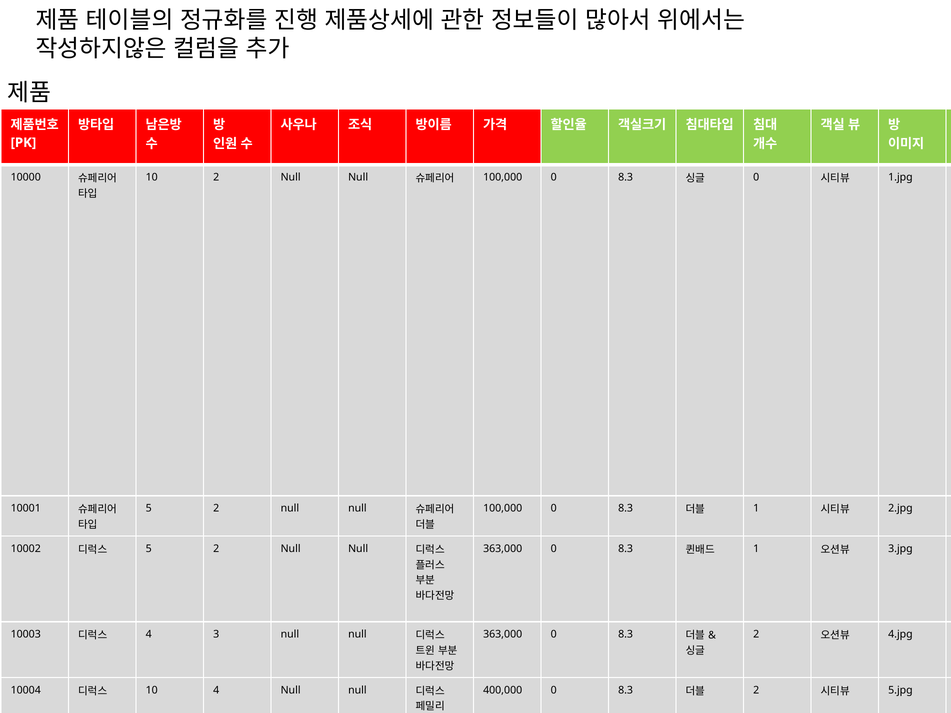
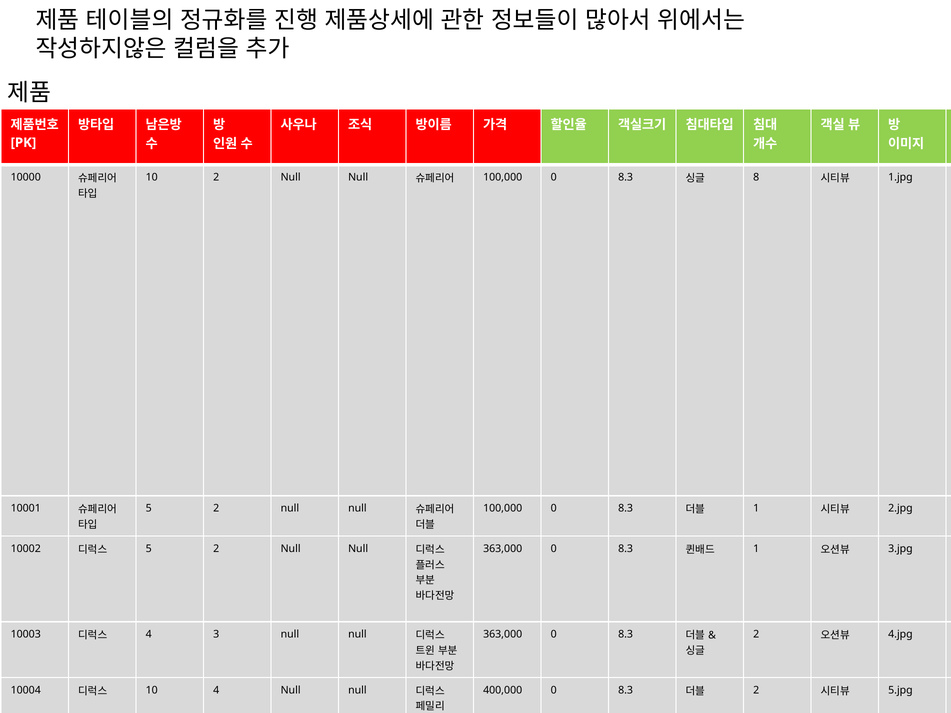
0: 0 -> 8 (756, 177)
